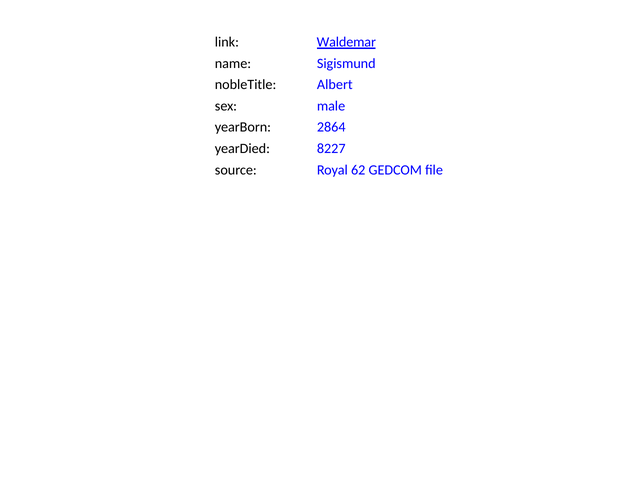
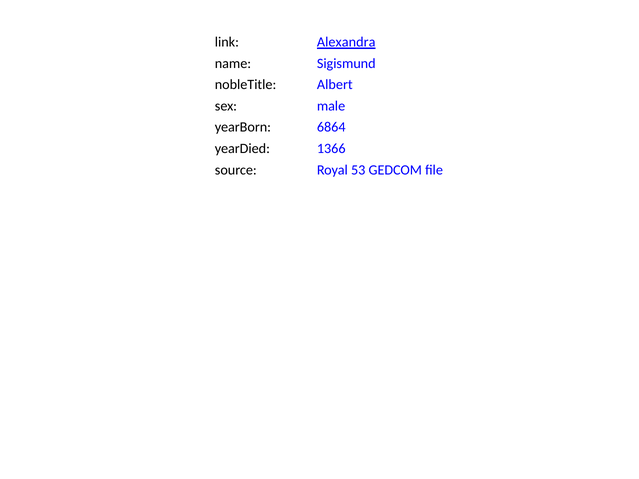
Waldemar: Waldemar -> Alexandra (346, 42)
2864: 2864 -> 6864 (331, 127)
8227: 8227 -> 1366 (331, 149)
62: 62 -> 53 (358, 170)
